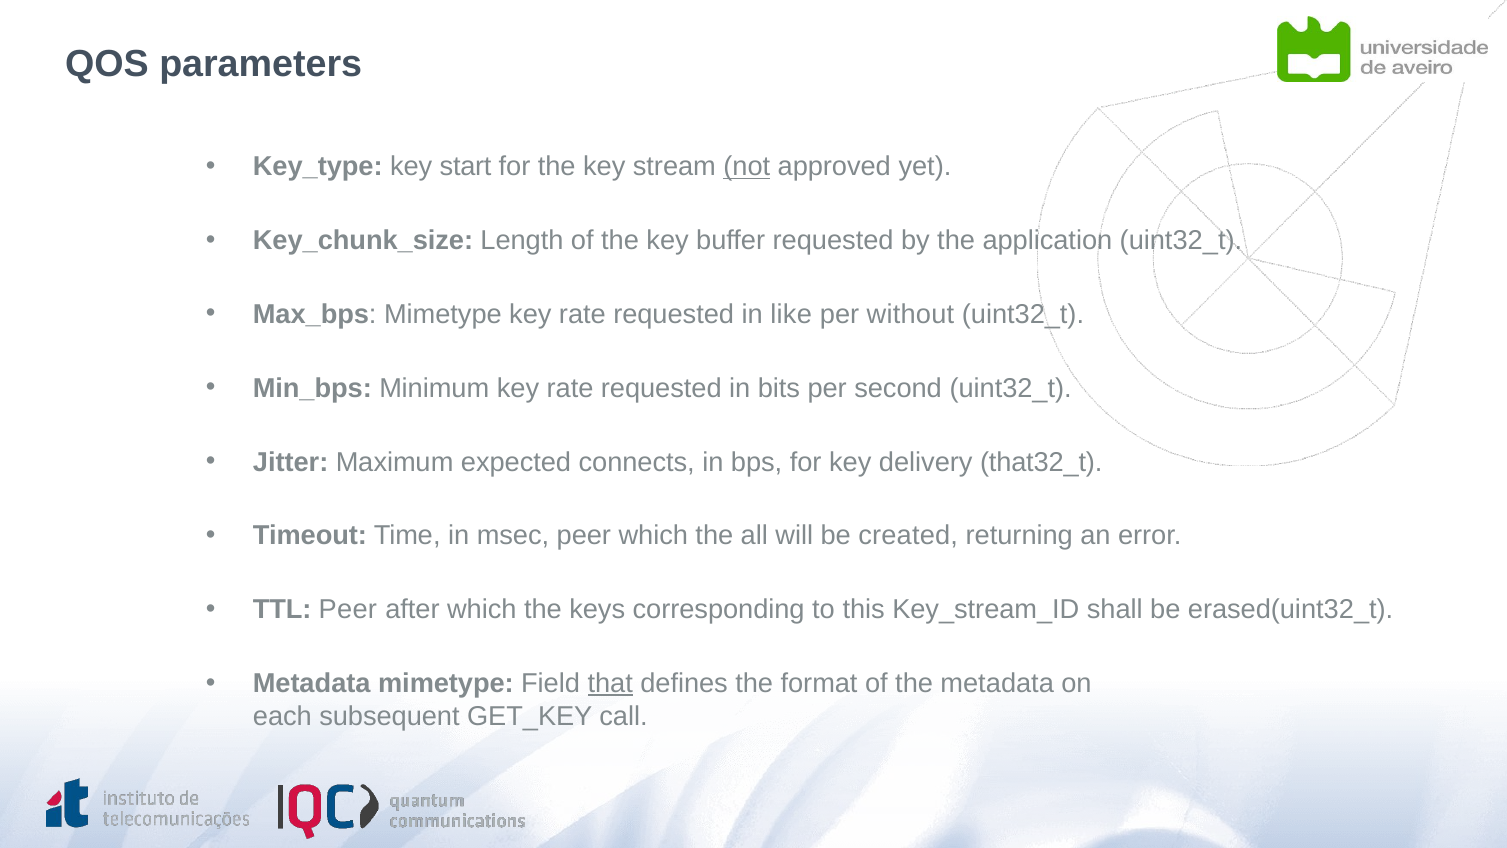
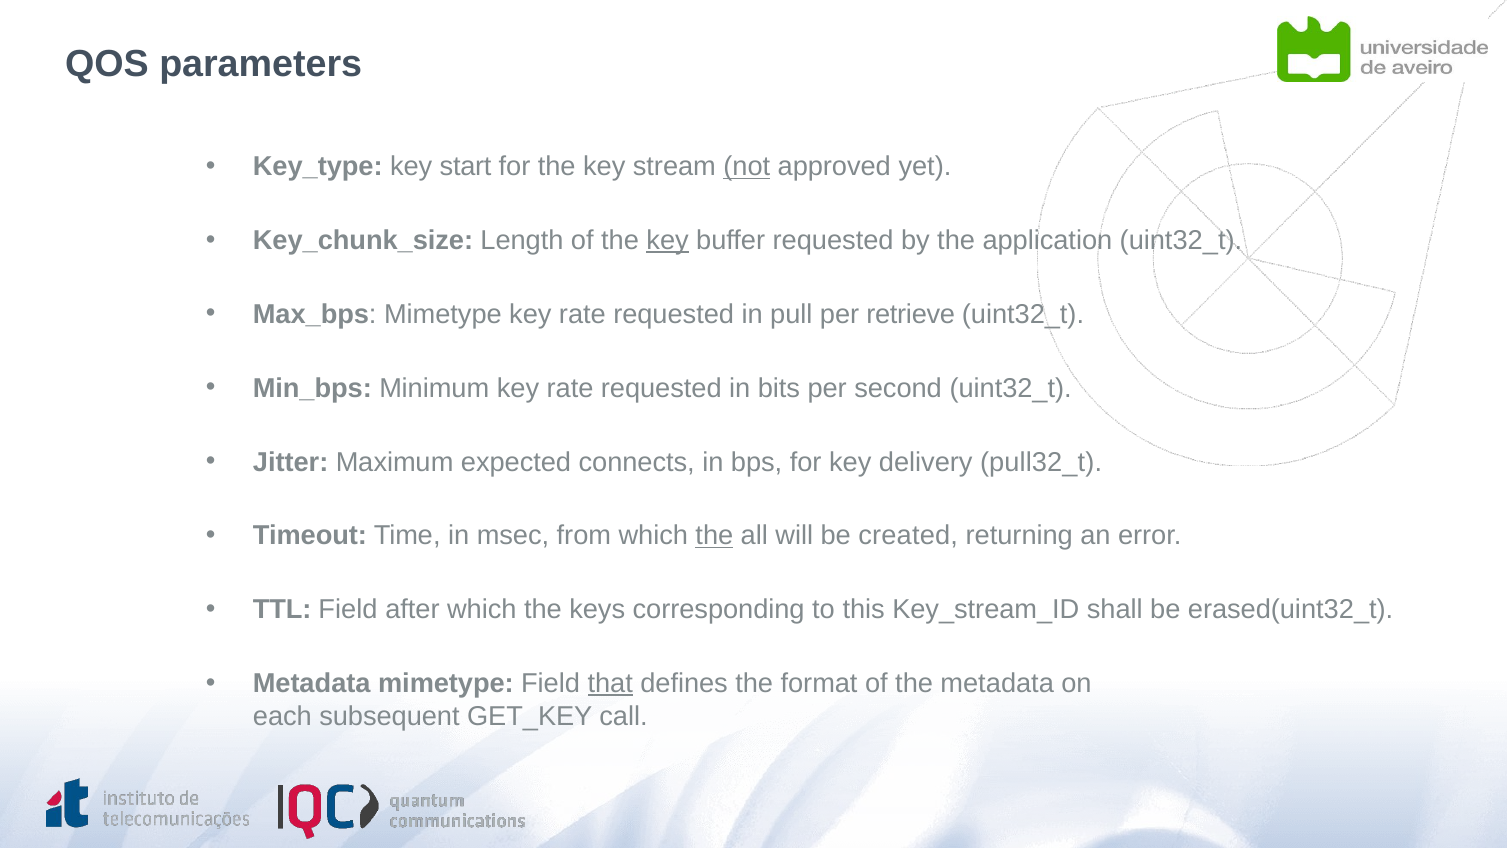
key underline: none -> present (668, 240)
like: like -> pull (791, 314)
without: without -> retrieve (911, 314)
that32_t: that32_t -> pull32_t (1041, 462)
msec peer: peer -> from (584, 536)
the underline: none -> present (714, 536)
TTL Peer: Peer -> Field (348, 610)
